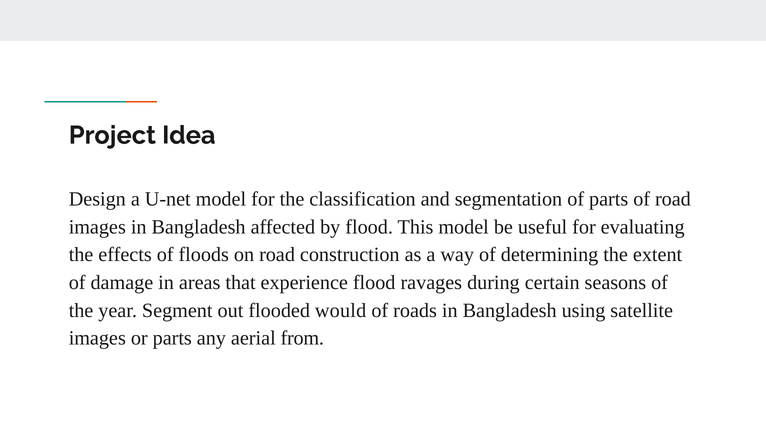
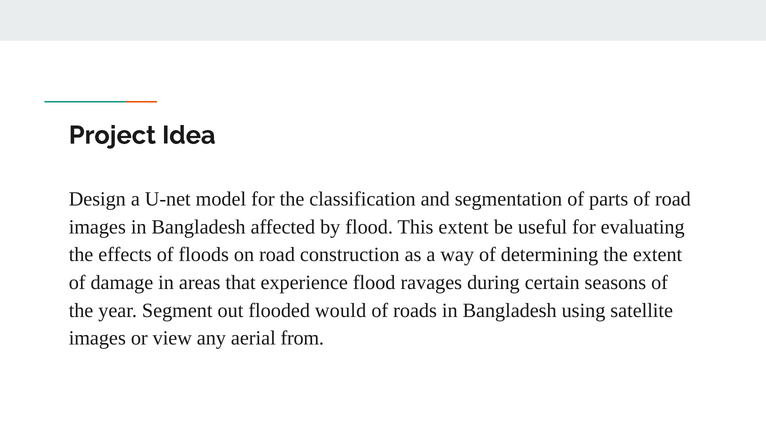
This model: model -> extent (463, 227)
or parts: parts -> view (172, 338)
